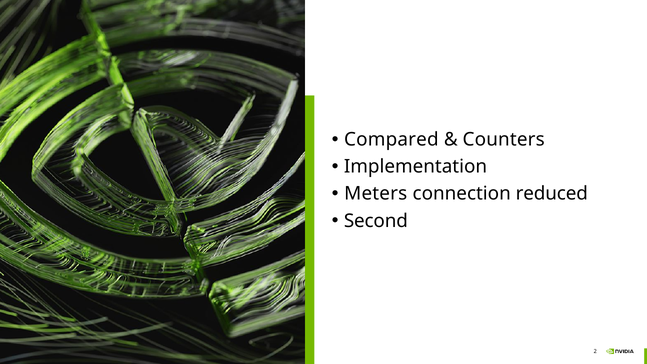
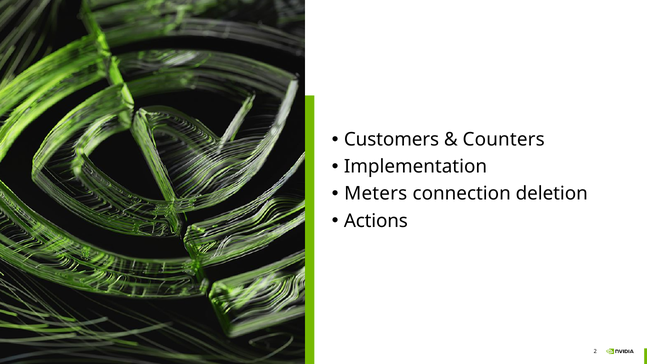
Compared: Compared -> Customers (392, 139)
reduced: reduced -> deletion (552, 194)
Second: Second -> Actions (376, 221)
